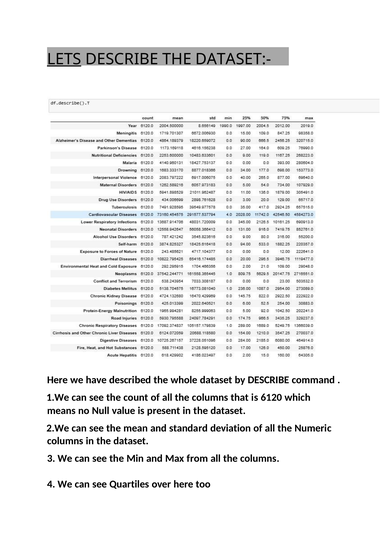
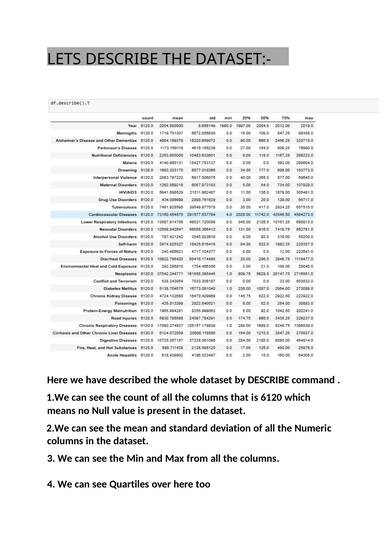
LETS underline: present -> none (64, 59)
